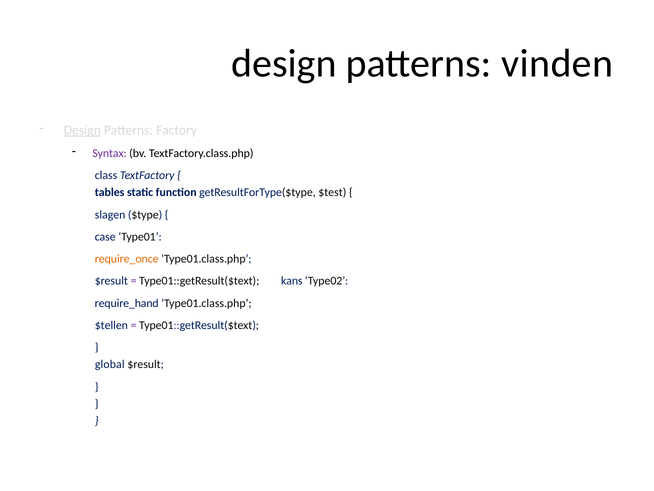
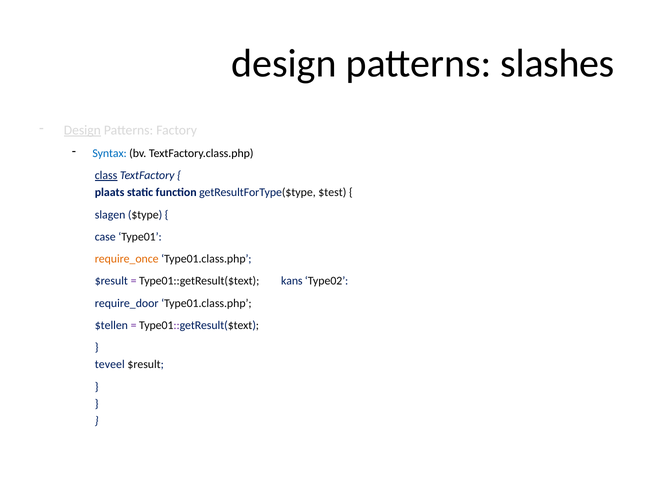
vinden: vinden -> slashes (558, 63)
Syntax colour: purple -> blue (110, 153)
class underline: none -> present (106, 175)
tables: tables -> plaats (110, 192)
require_hand: require_hand -> require_door (127, 303)
global: global -> teveel (110, 364)
